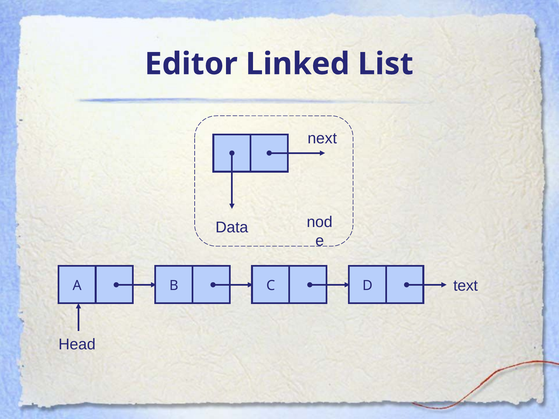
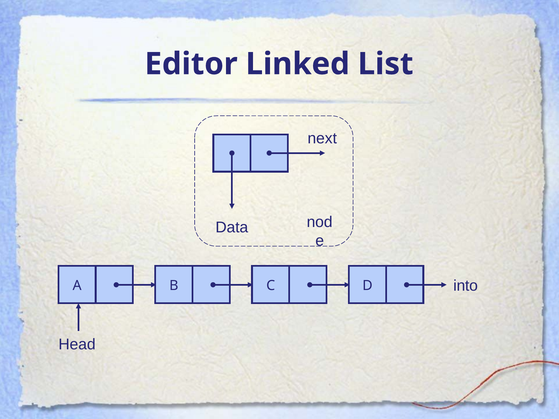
text: text -> into (466, 286)
